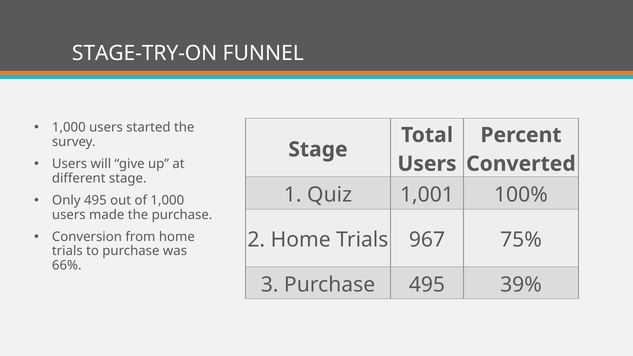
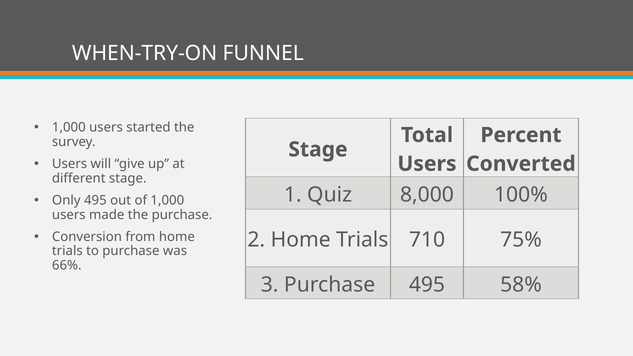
STAGE-TRY-ON: STAGE-TRY-ON -> WHEN-TRY-ON (145, 53)
1,001: 1,001 -> 8,000 (427, 195)
967: 967 -> 710 (427, 240)
39%: 39% -> 58% (521, 285)
